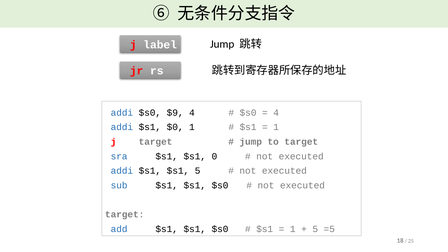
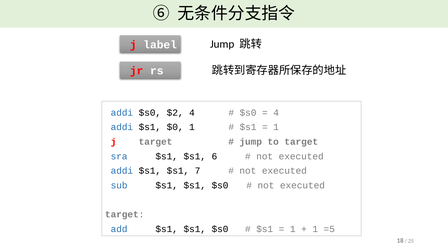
$9: $9 -> $2 (175, 113)
0: 0 -> 6 (214, 156)
$s1 5: 5 -> 7 (198, 171)
5: 5 -> 1 (315, 229)
